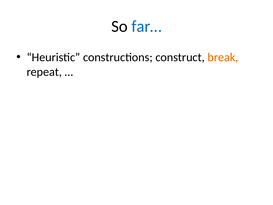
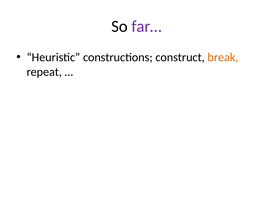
far… colour: blue -> purple (147, 26)
